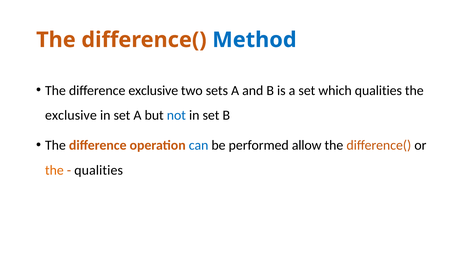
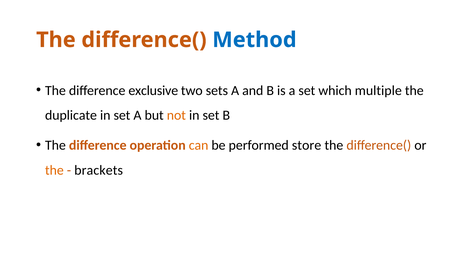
which qualities: qualities -> multiple (378, 90)
exclusive: exclusive -> duplicate (71, 115)
not colour: blue -> orange (176, 115)
can colour: blue -> orange (199, 145)
allow: allow -> store (307, 145)
qualities: qualities -> brackets (99, 170)
